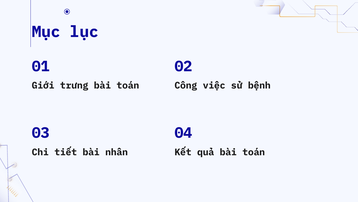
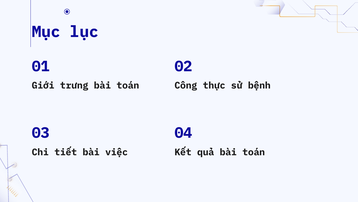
việc: việc -> thực (214, 85)
nhân: nhân -> việc (117, 152)
